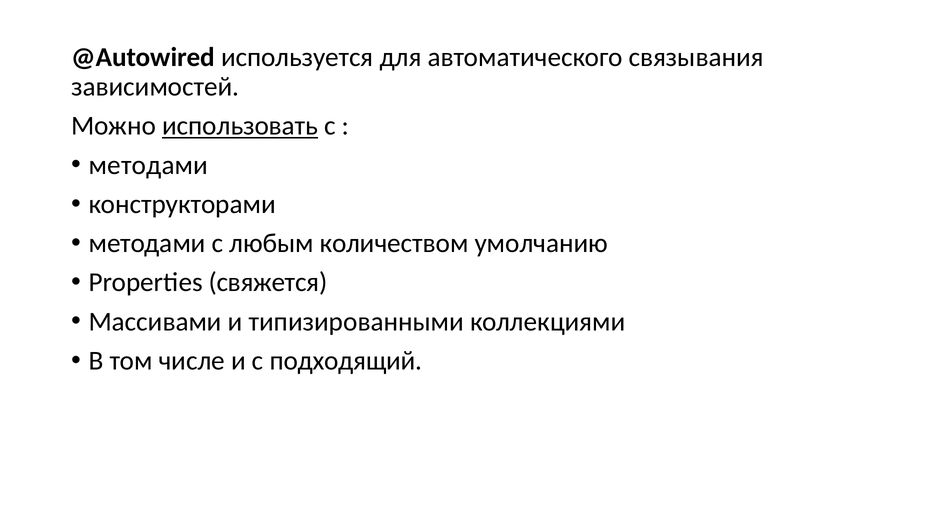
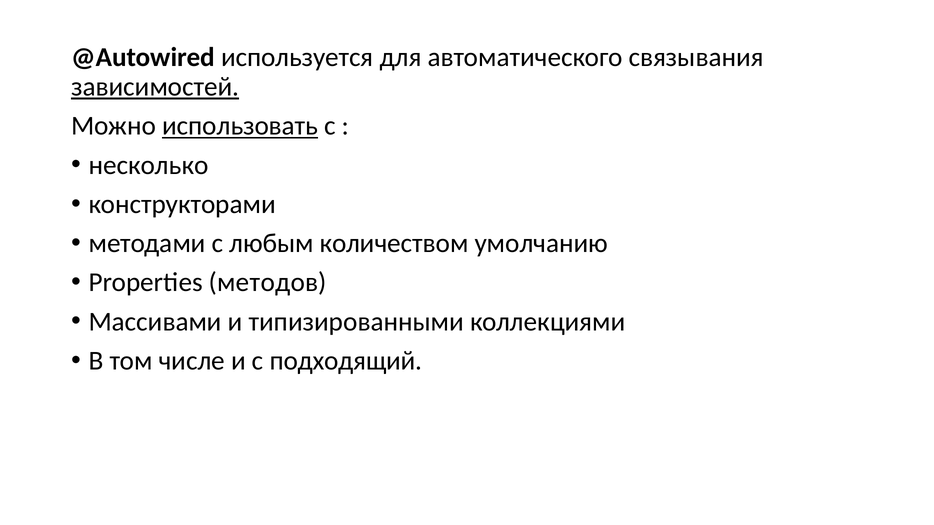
зависимостей underline: none -> present (155, 87)
методами: методами -> несколько (149, 165)
свяжется: свяжется -> методов (268, 283)
